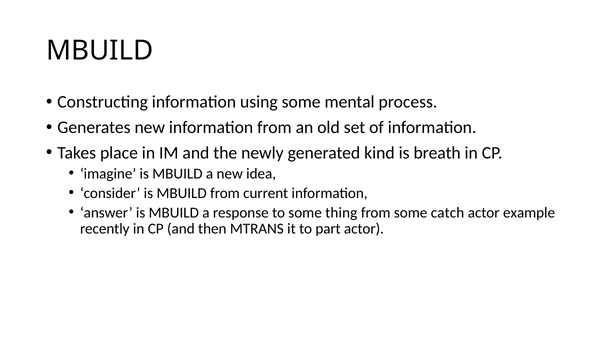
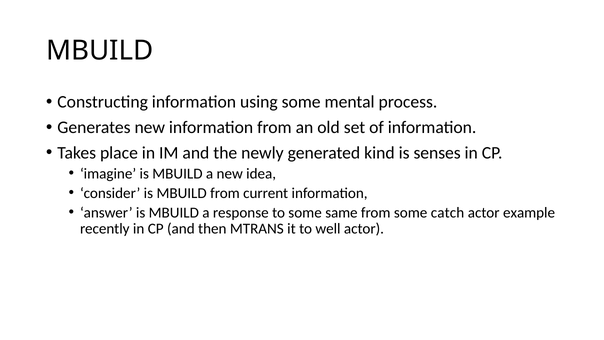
breath: breath -> senses (437, 153)
thing: thing -> same (341, 212)
part: part -> well (328, 229)
